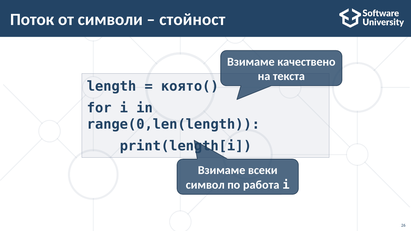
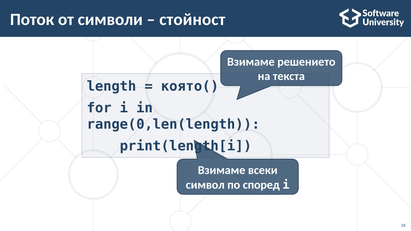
качествено: качествено -> решението (306, 62)
работа: работа -> според (261, 185)
